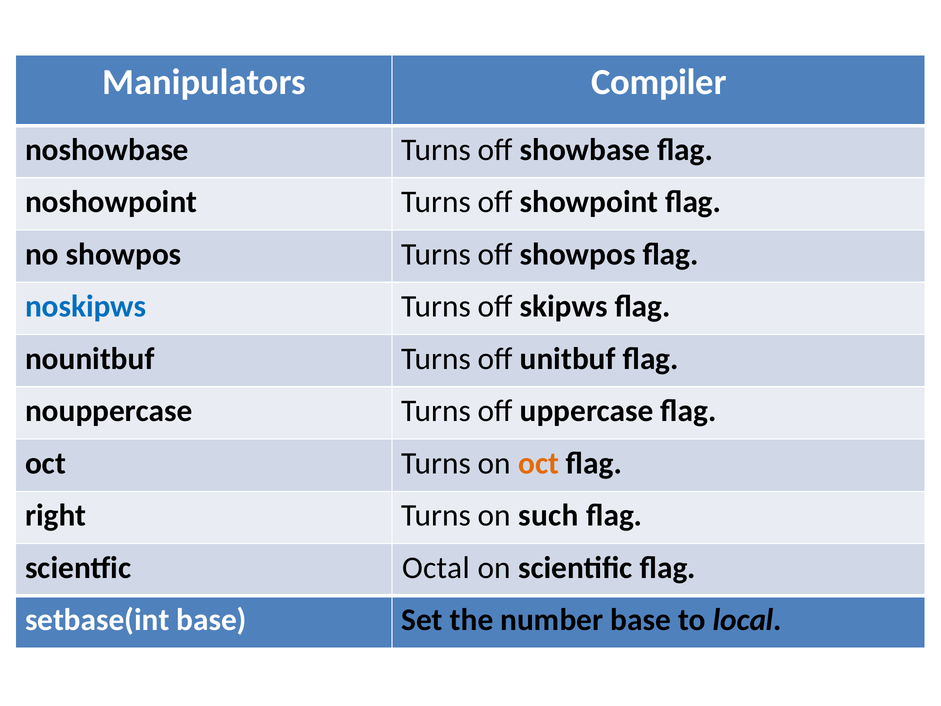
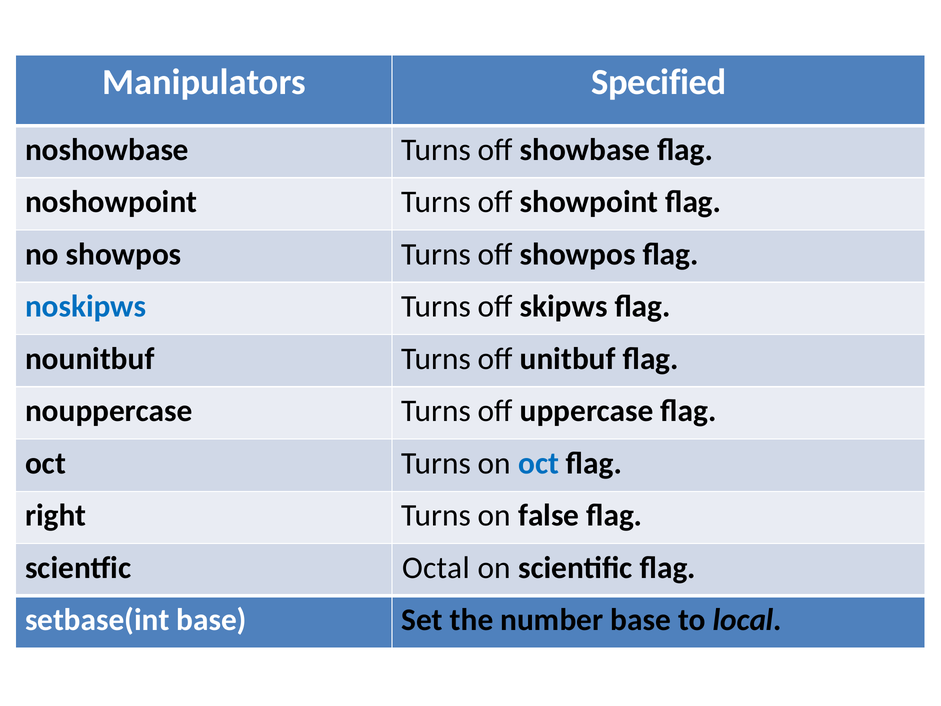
Compiler: Compiler -> Specified (659, 82)
oct colour: orange -> blue (539, 463)
such: such -> false (549, 515)
